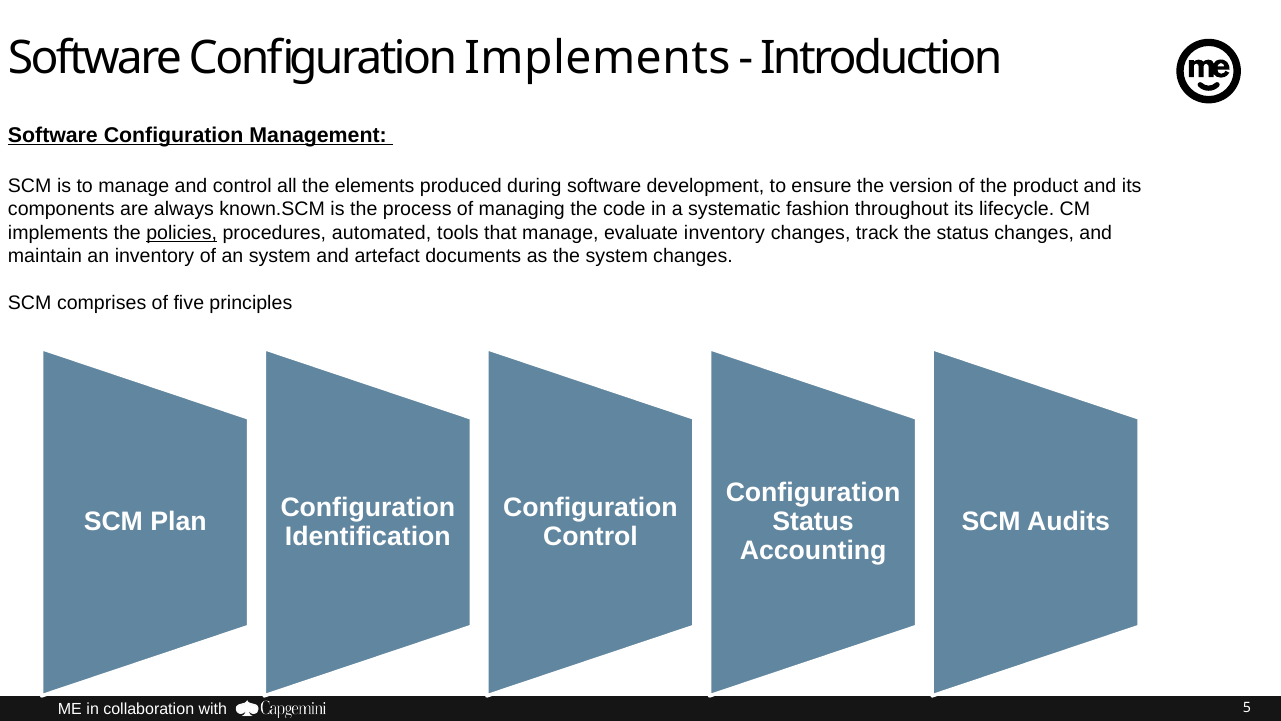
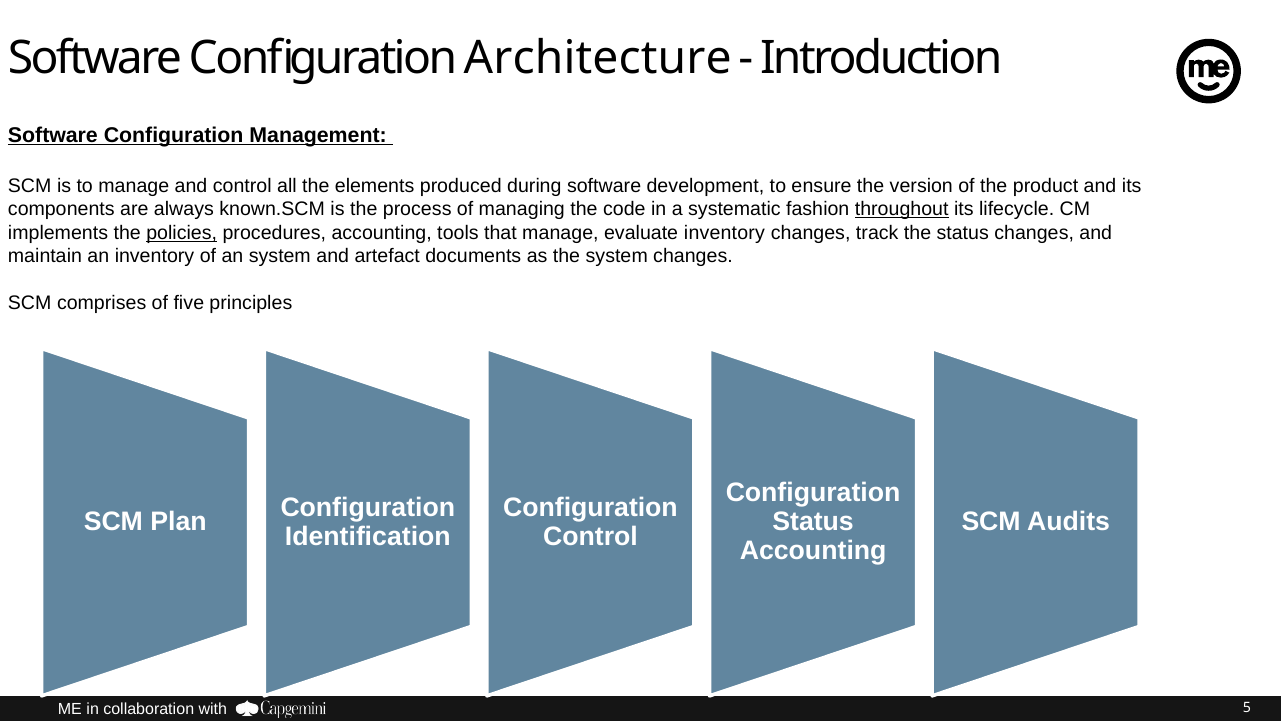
Configuration Implements: Implements -> Architecture (598, 58)
throughout underline: none -> present (902, 209)
procedures automated: automated -> accounting (382, 233)
